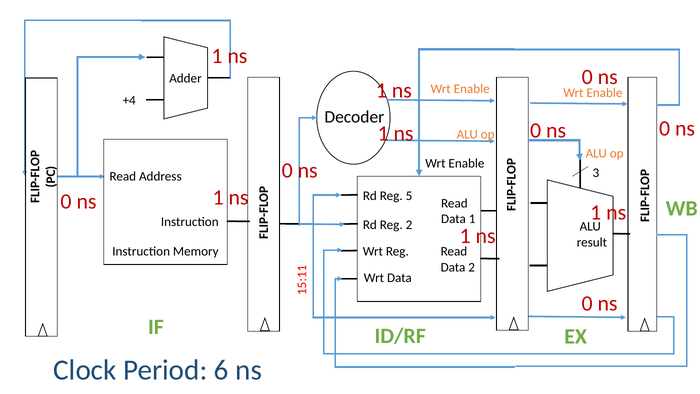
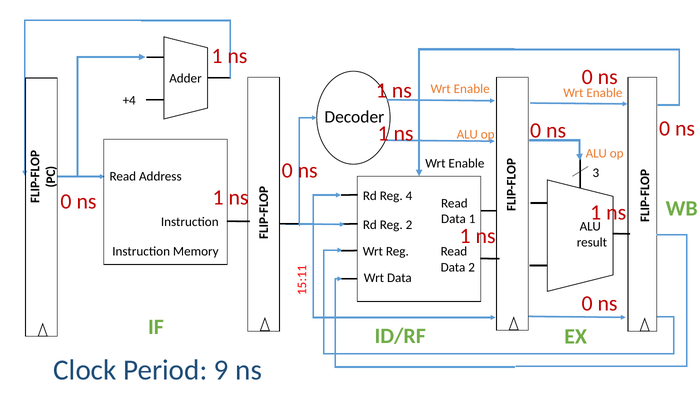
Reg 5: 5 -> 4 (409, 196)
6: 6 -> 9 (221, 370)
